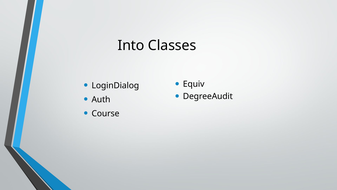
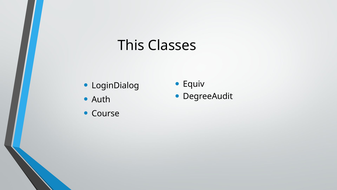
Into: Into -> This (131, 45)
